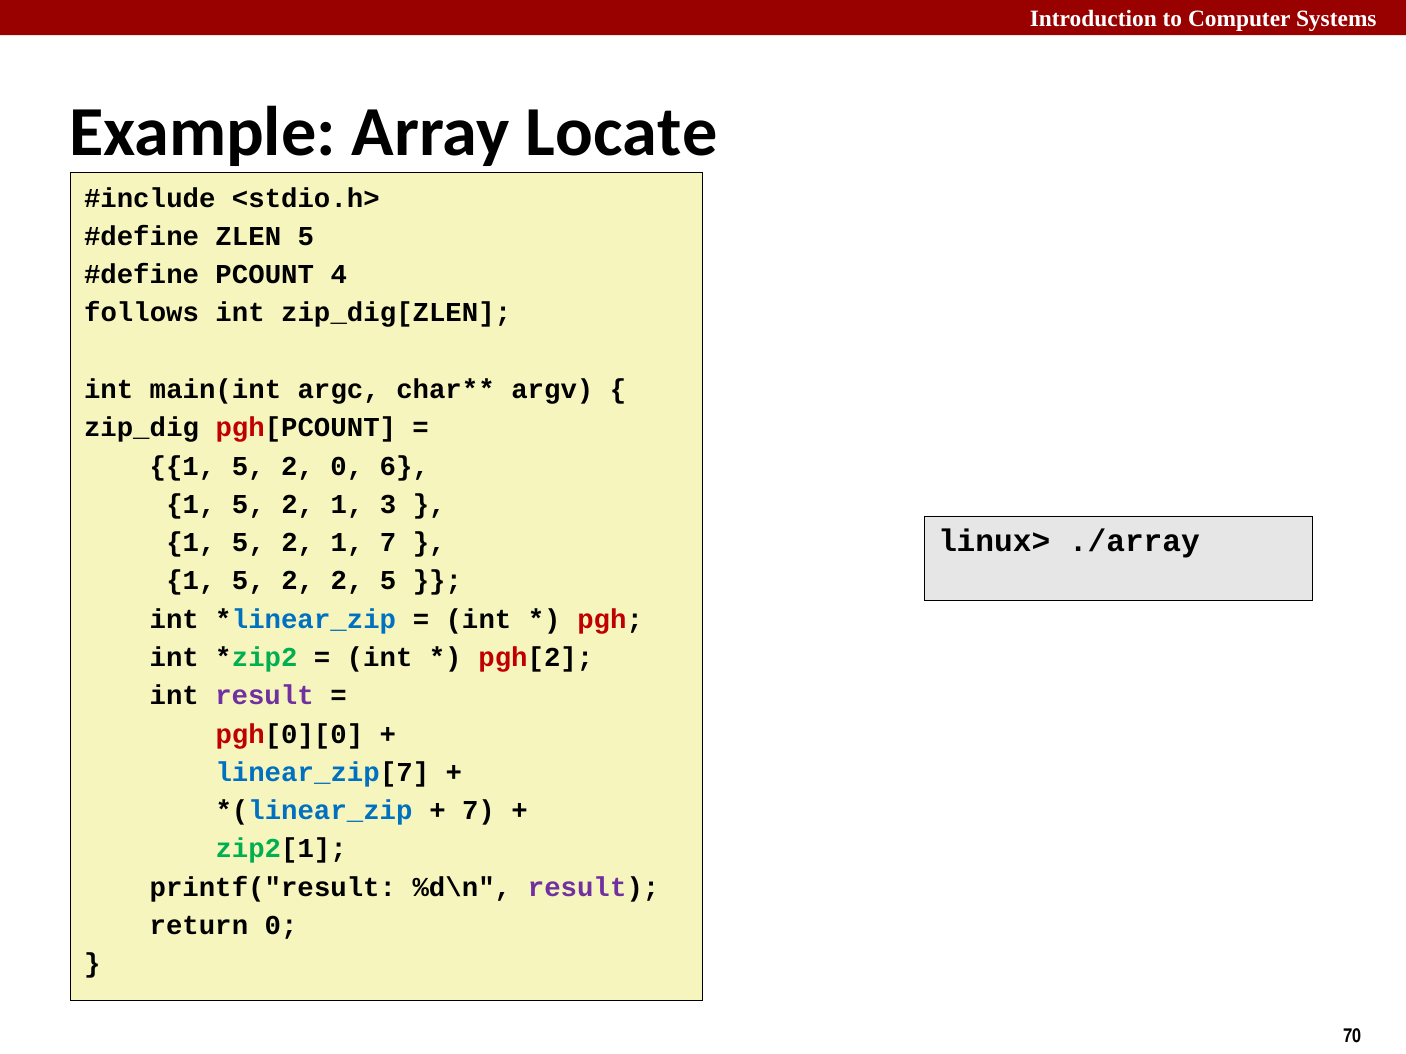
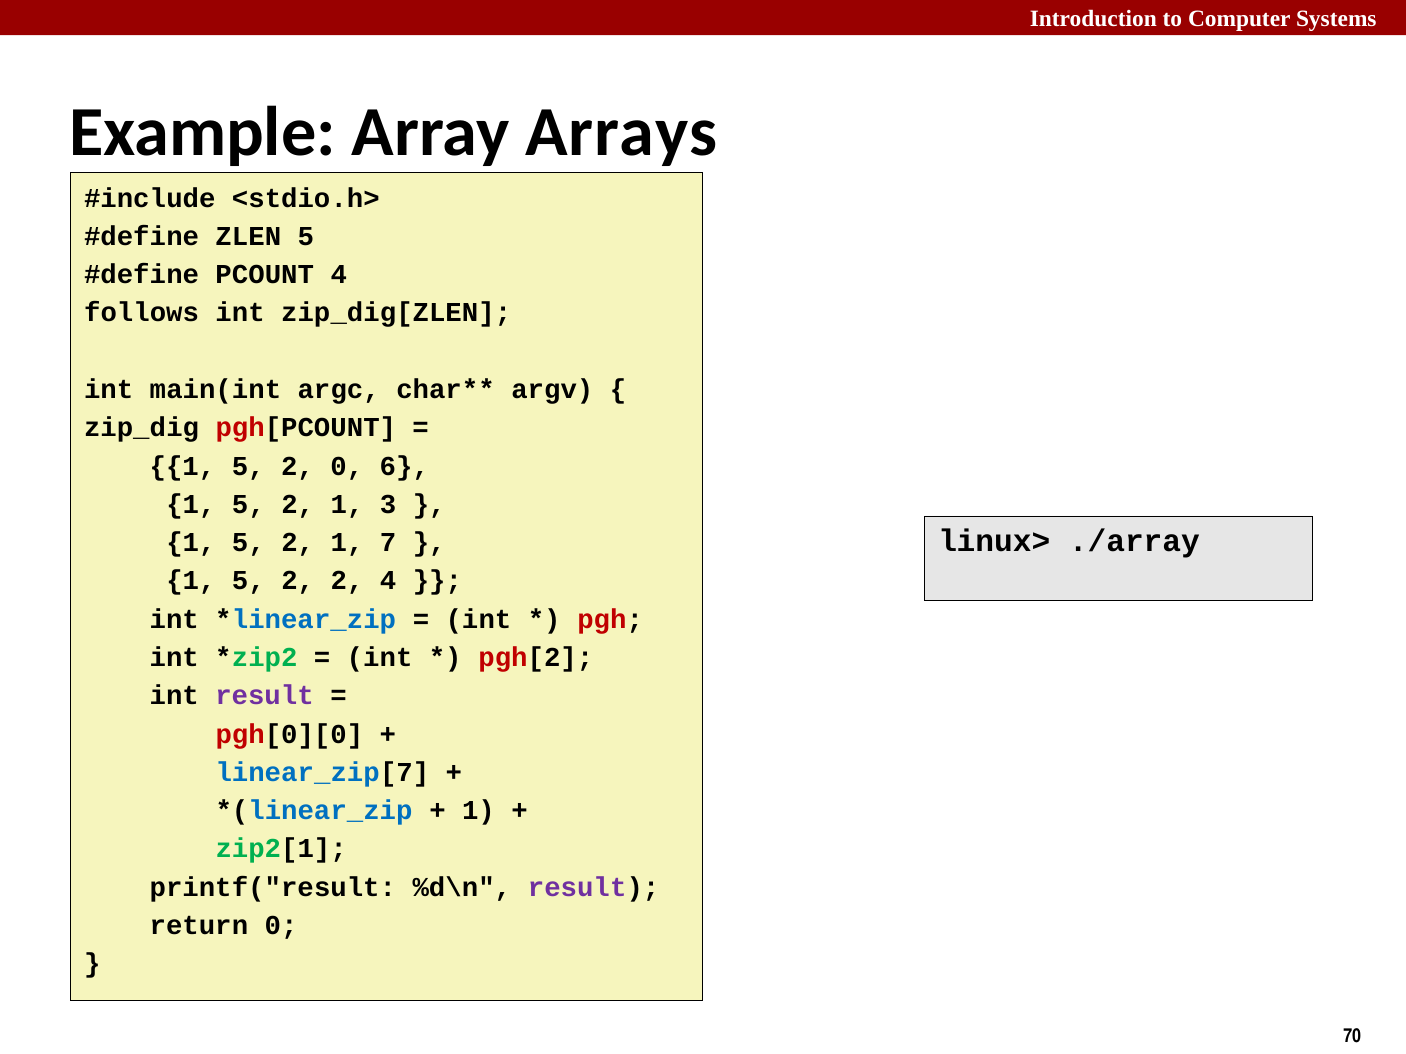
Locate: Locate -> Arrays (621, 132)
2 5: 5 -> 4 (388, 581)
7: 7 -> 1 (478, 811)
